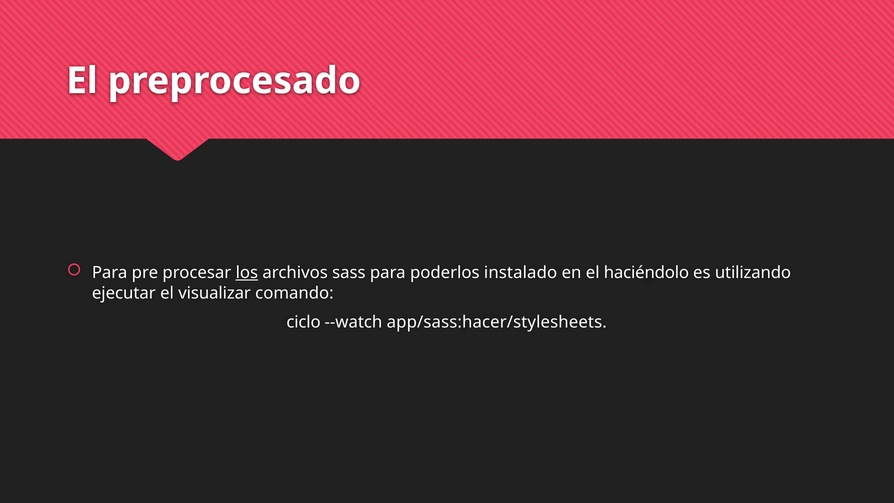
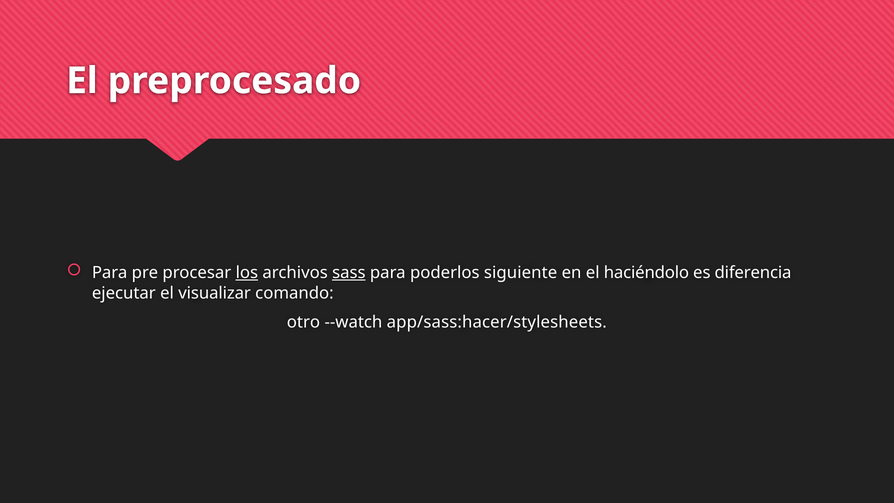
sass underline: none -> present (349, 273)
instalado: instalado -> siguiente (521, 273)
utilizando: utilizando -> diferencia (753, 273)
ciclo: ciclo -> otro (303, 322)
